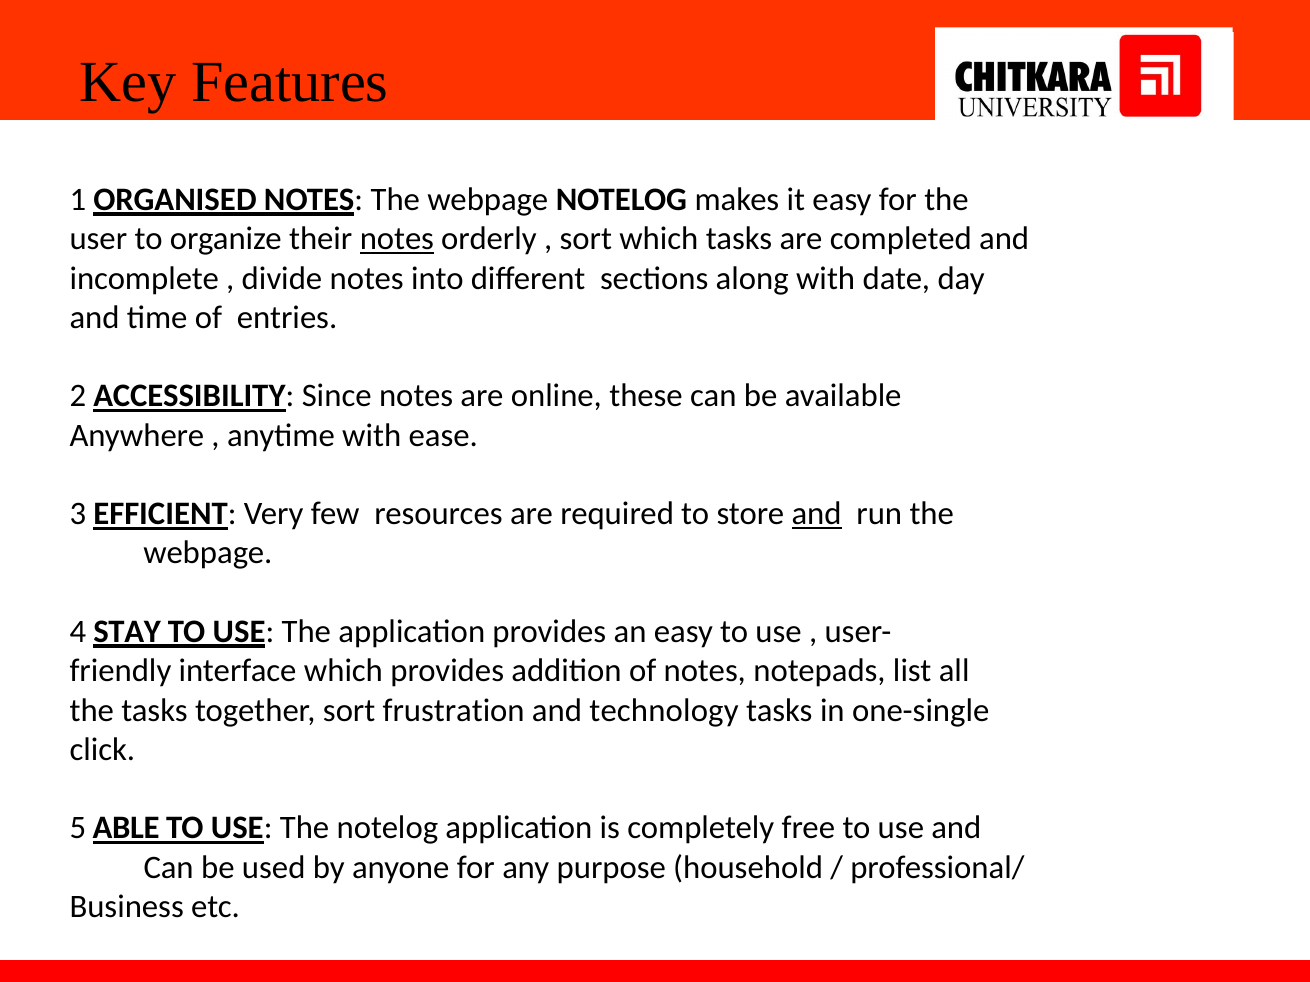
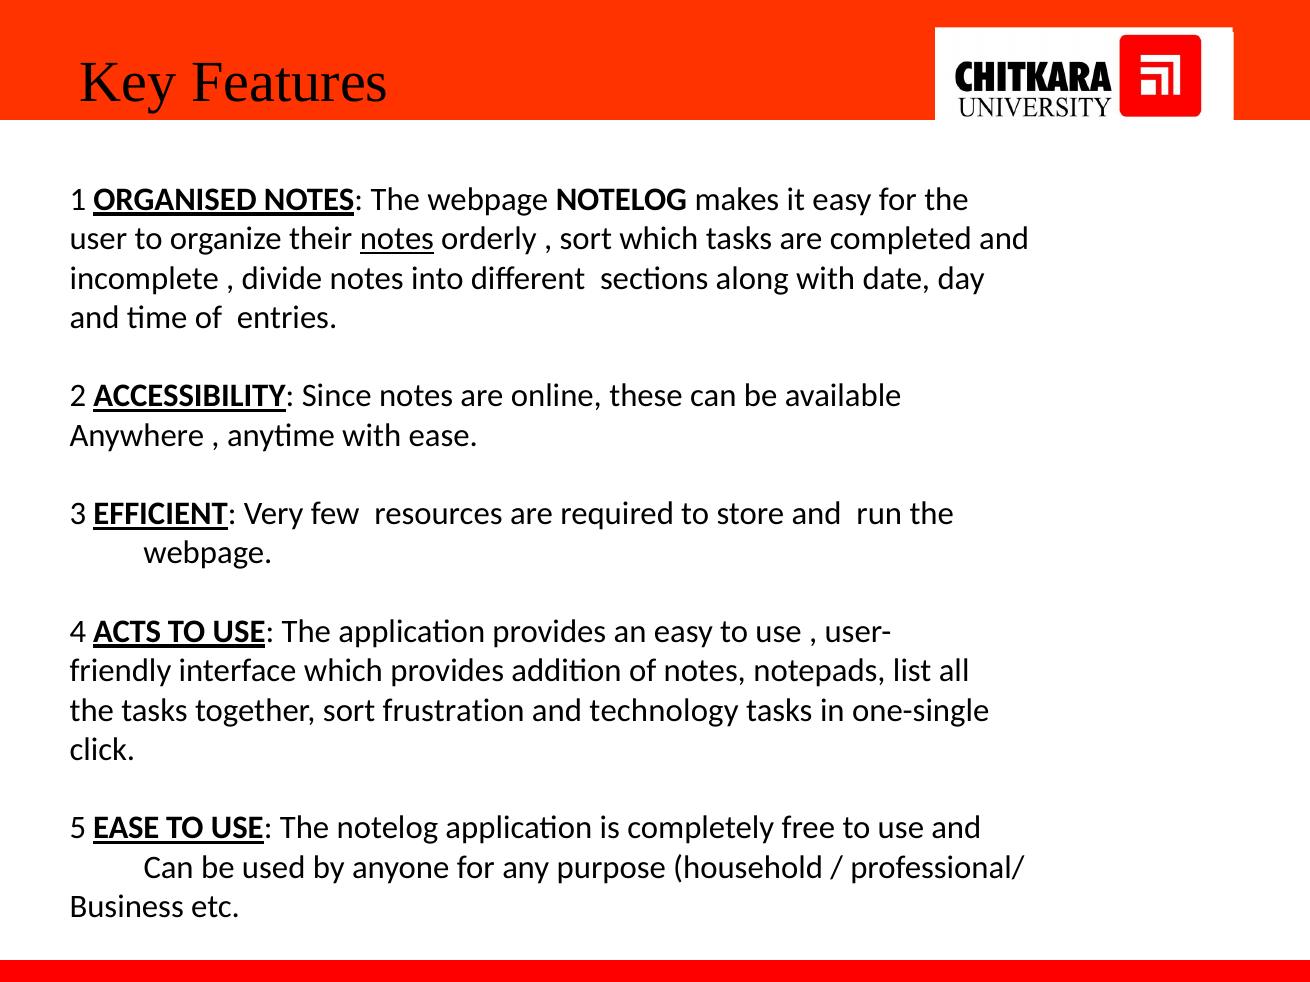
and underline: present -> none (817, 514)
STAY: STAY -> ACTS (127, 632)
5 ABLE: ABLE -> EASE (126, 829)
